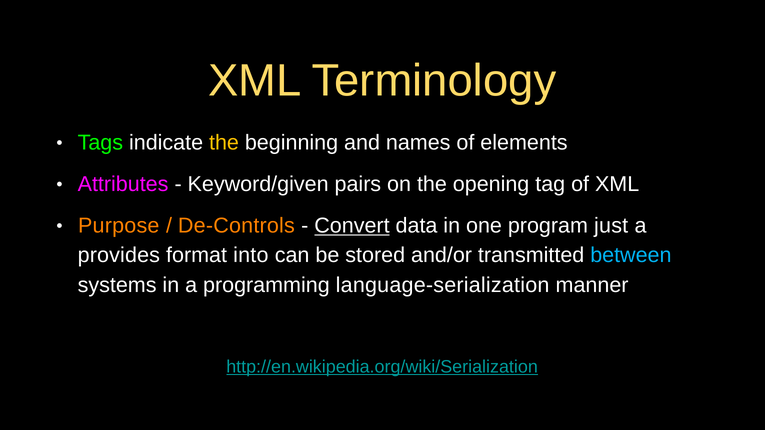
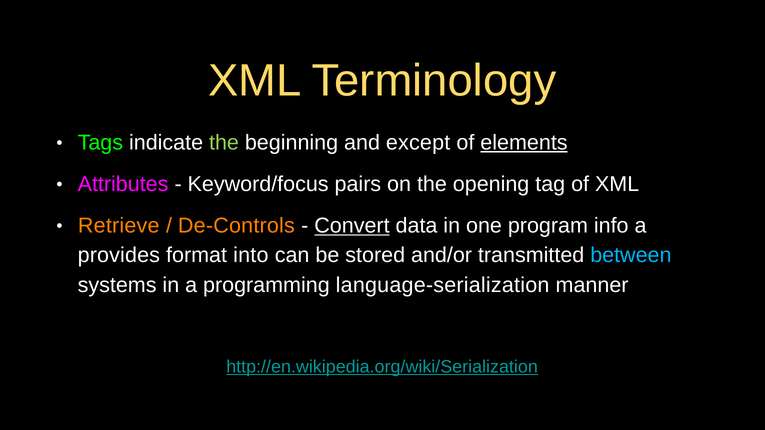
the colour: yellow -> light green (224, 143)
names: names -> except (418, 143)
elements underline: none -> present (524, 143)
Keyword/given: Keyword/given -> Keyword/focus (258, 184)
Purpose: Purpose -> Retrieve (119, 226)
just: just -> info (611, 226)
